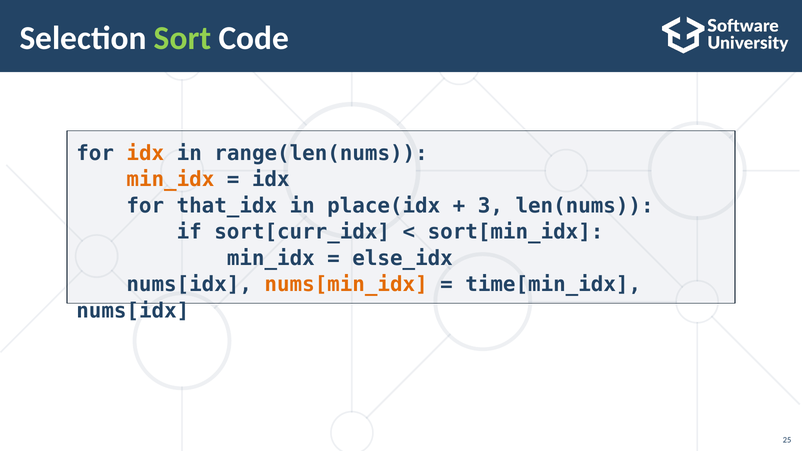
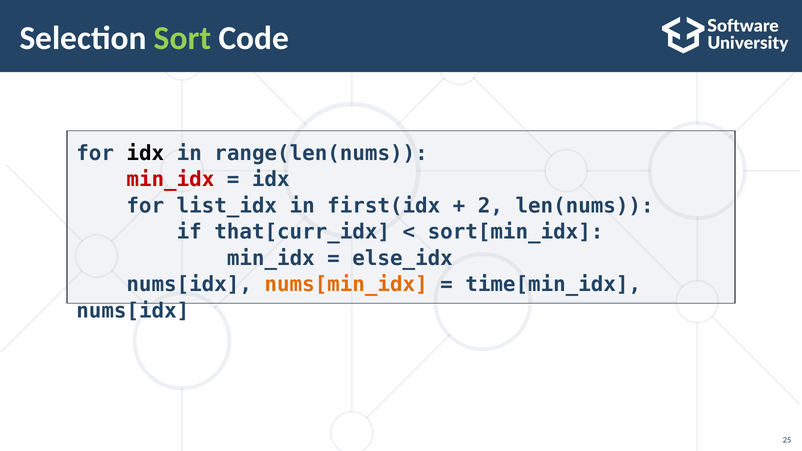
idx colour: orange -> black (145, 153)
min_idx colour: orange -> red (170, 179)
that_idx: that_idx -> list_idx (227, 206)
place(idx: place(idx -> first(idx (384, 206)
3: 3 -> 2 (490, 206)
sort[curr_idx: sort[curr_idx -> that[curr_idx (302, 232)
